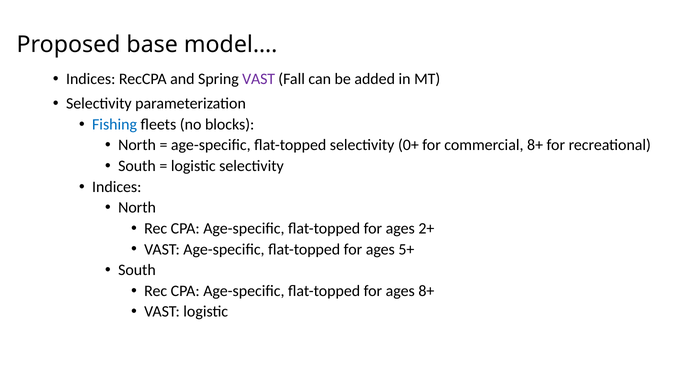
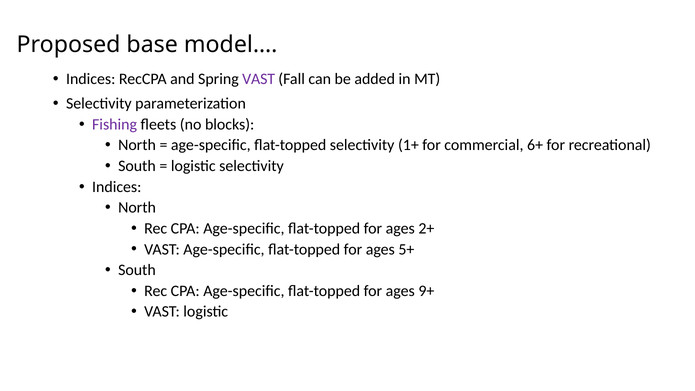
Fishing colour: blue -> purple (115, 124)
0+: 0+ -> 1+ (408, 145)
commercial 8+: 8+ -> 6+ (535, 145)
ages 8+: 8+ -> 9+ (426, 291)
